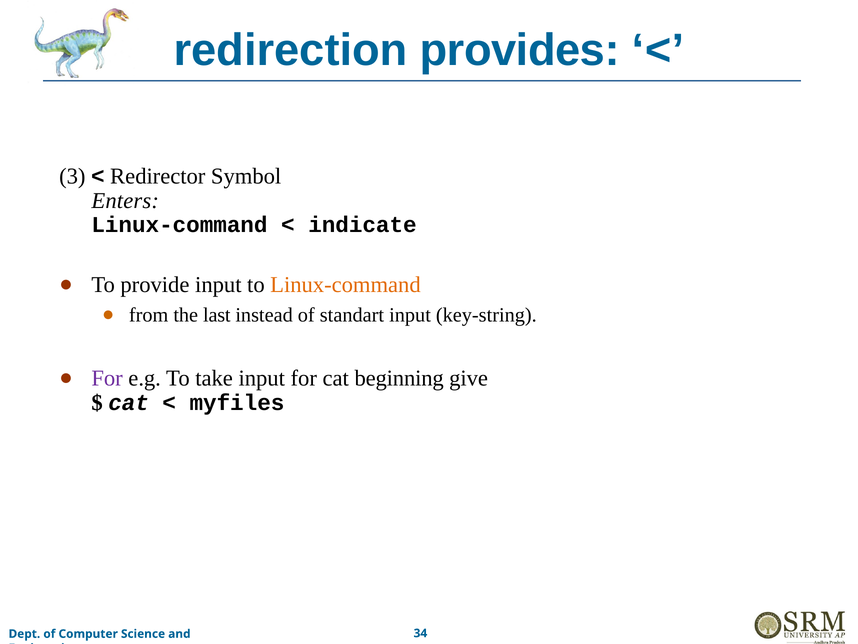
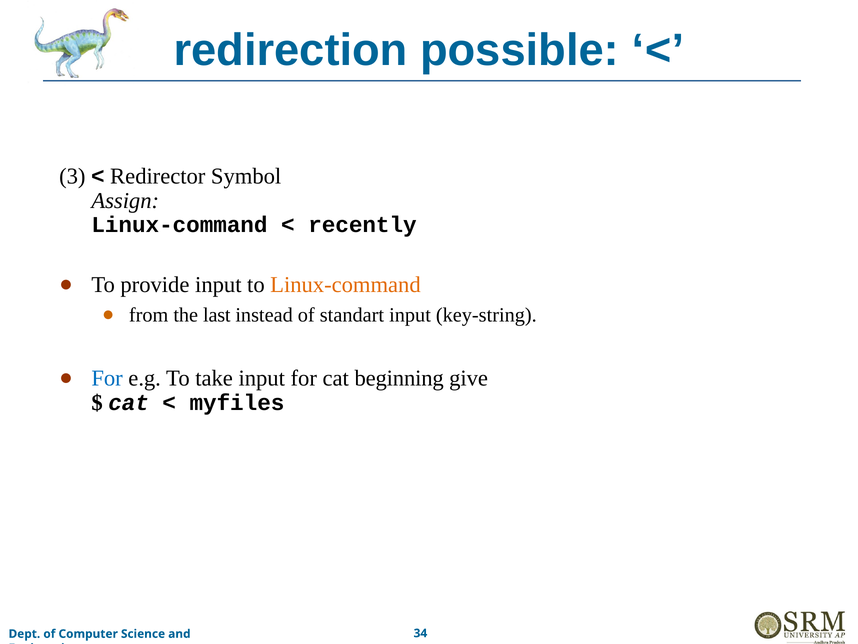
provides: provides -> possible (520, 50)
Enters: Enters -> Assign (125, 200)
indicate: indicate -> recently (362, 225)
For colour: purple -> blue (107, 378)
